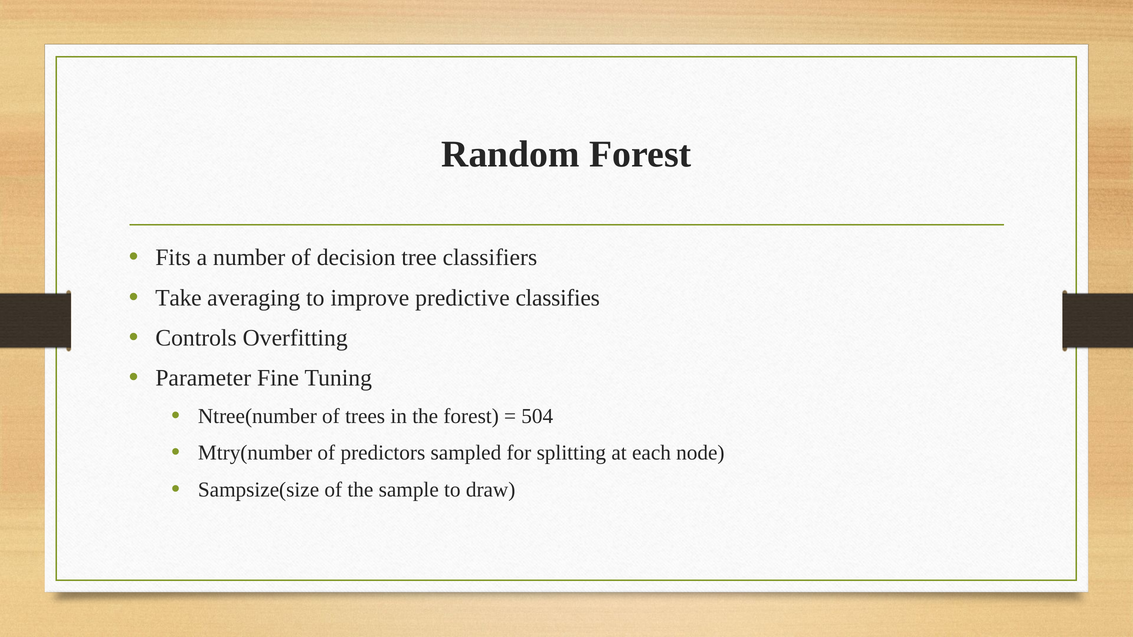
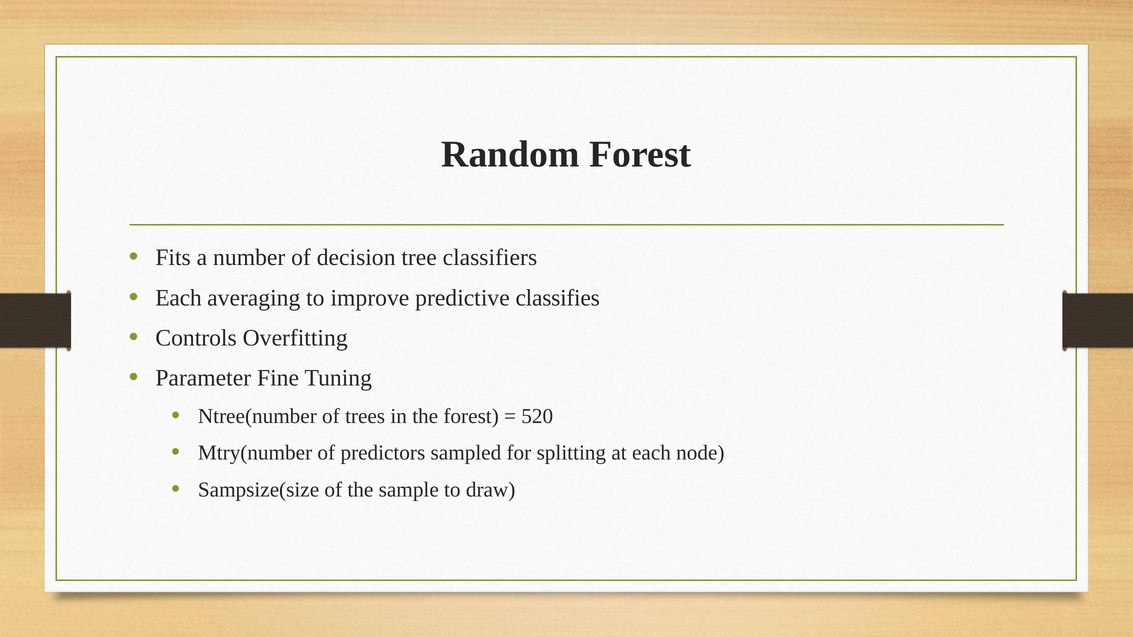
Take: Take -> Each (178, 298)
504: 504 -> 520 (537, 416)
